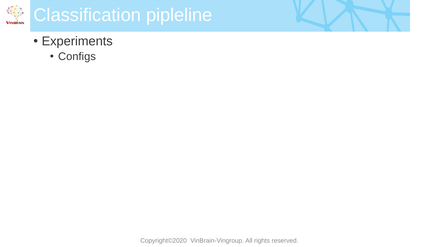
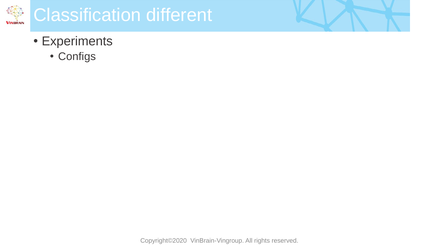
pipleline: pipleline -> different (179, 15)
